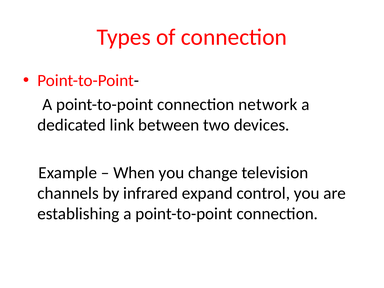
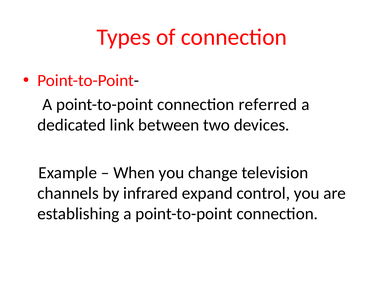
network: network -> referred (268, 104)
